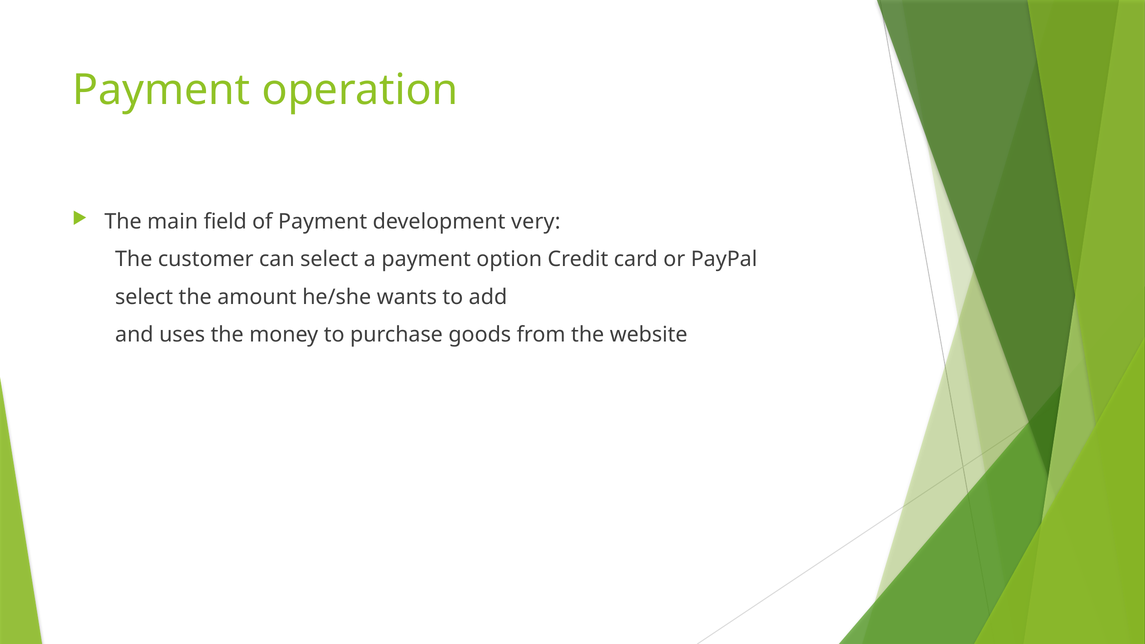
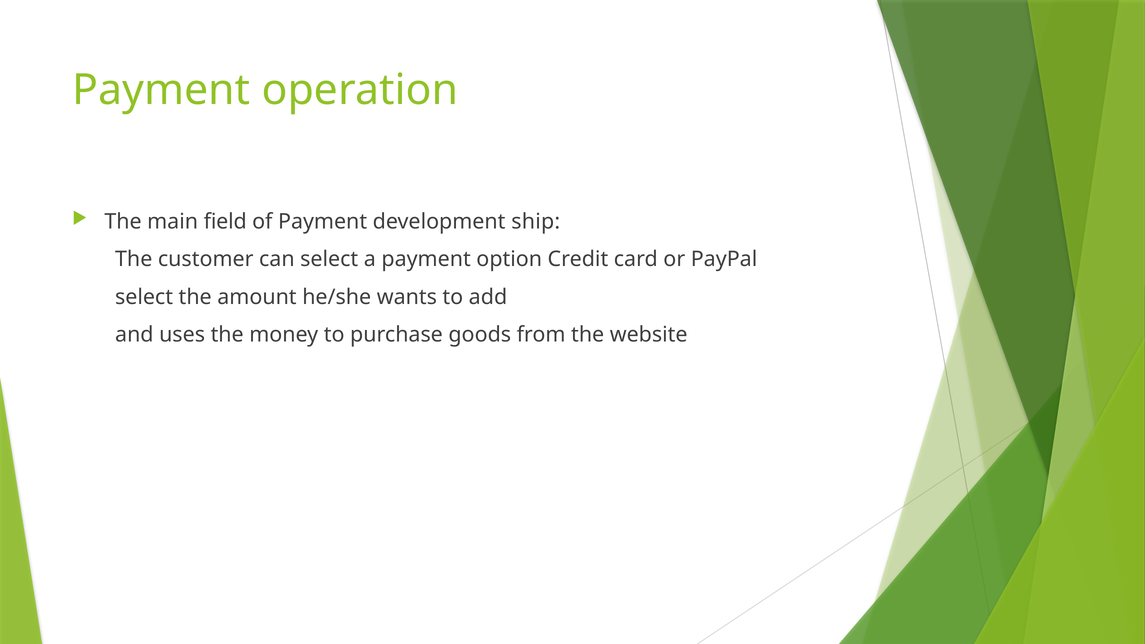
very: very -> ship (536, 222)
